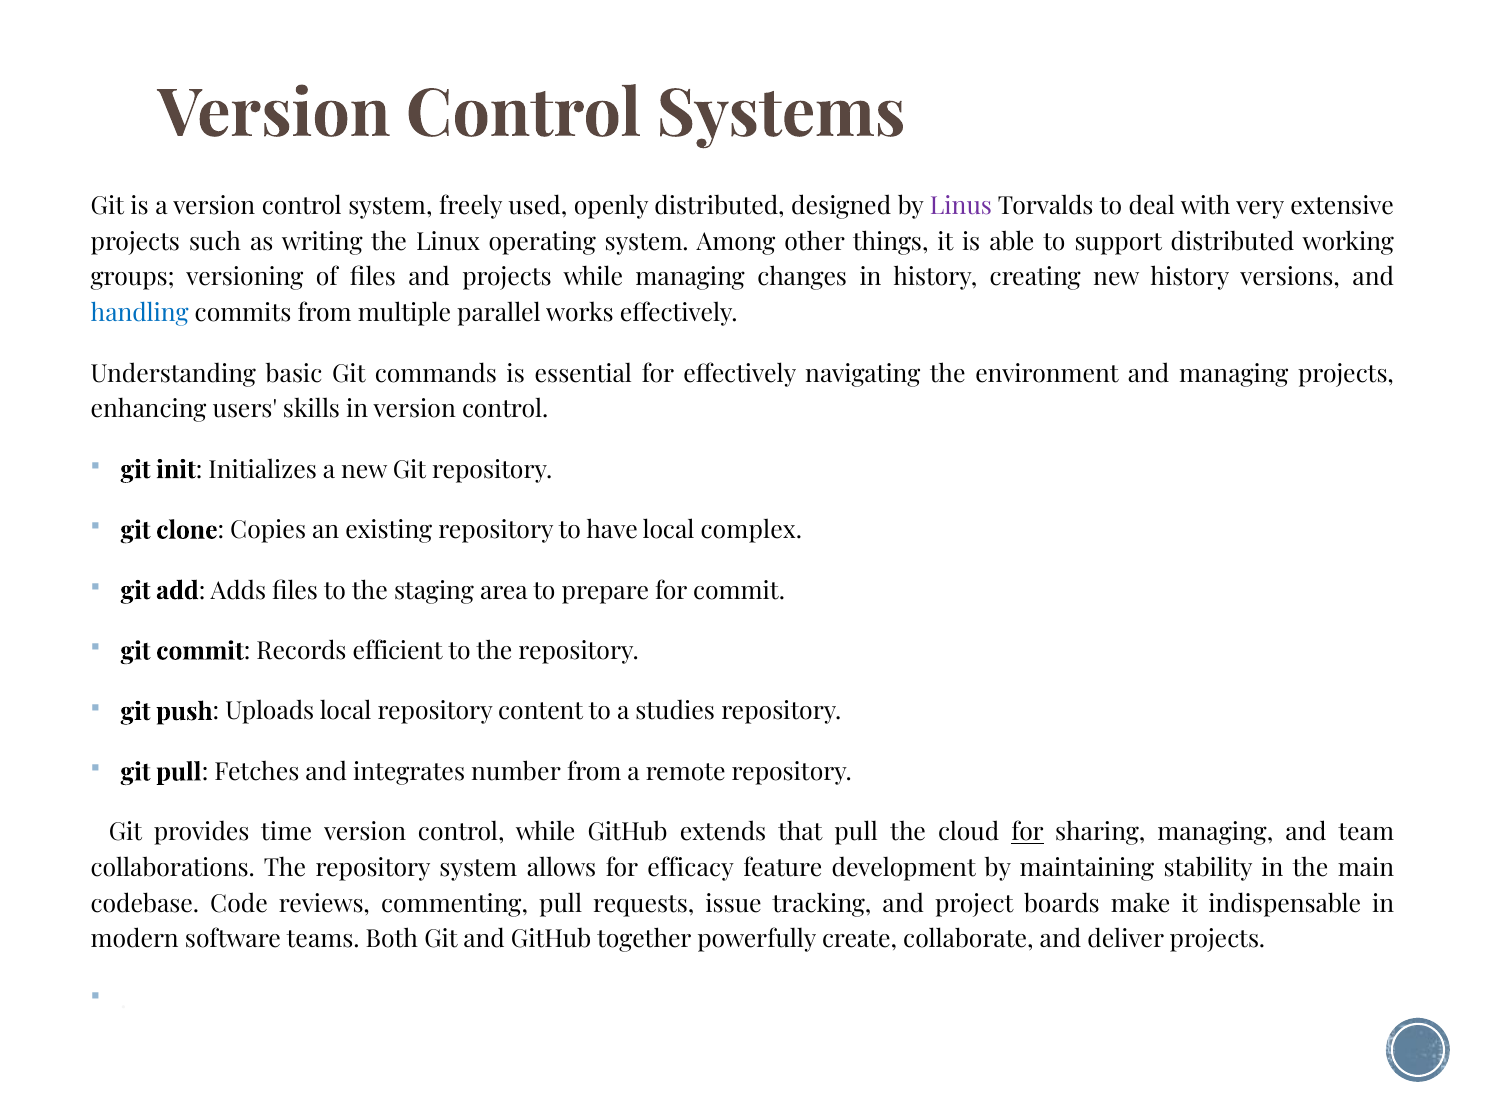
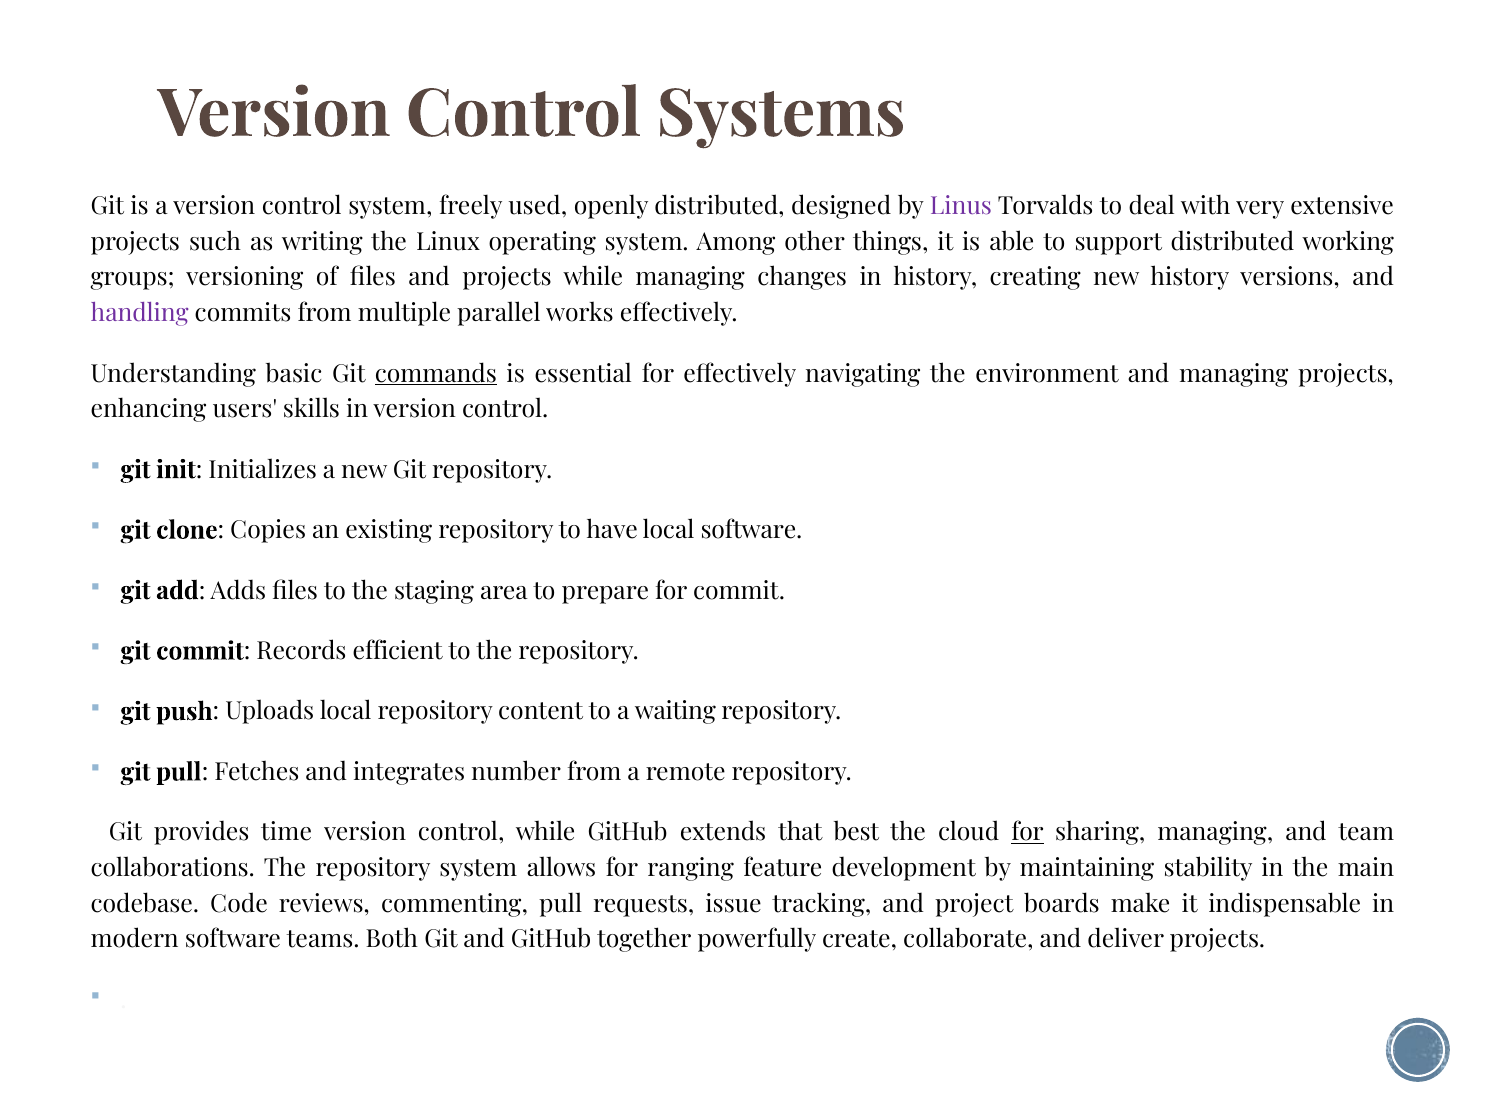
handling colour: blue -> purple (140, 313)
commands underline: none -> present (436, 374)
local complex: complex -> software (751, 530)
studies: studies -> waiting (675, 711)
that pull: pull -> best (856, 832)
efficacy: efficacy -> ranging (691, 868)
